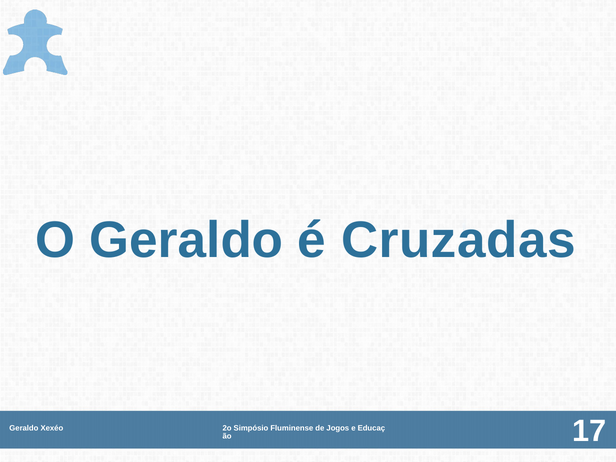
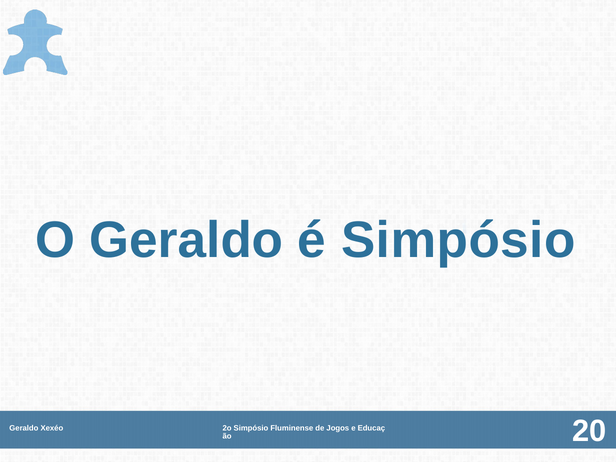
é Cruzadas: Cruzadas -> Simpósio (458, 240)
17: 17 -> 20 (589, 431)
